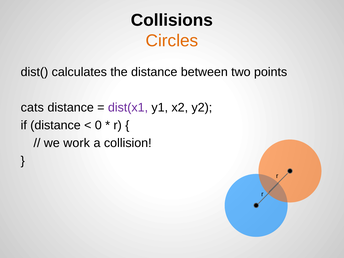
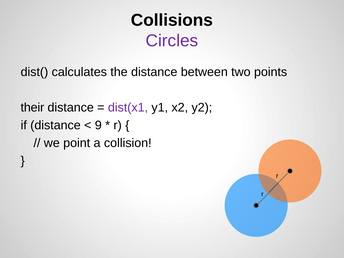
Circles colour: orange -> purple (172, 41)
cats: cats -> their (32, 107)
0: 0 -> 9 (98, 125)
work: work -> point (77, 143)
